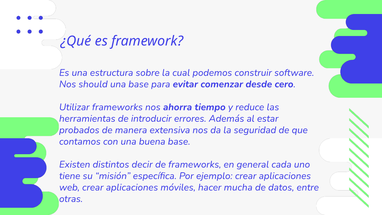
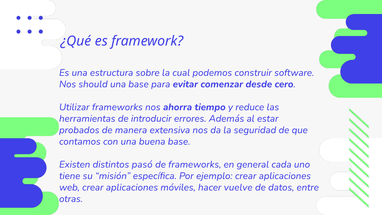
decir: decir -> pasó (142, 164)
mucha: mucha -> vuelve (238, 187)
